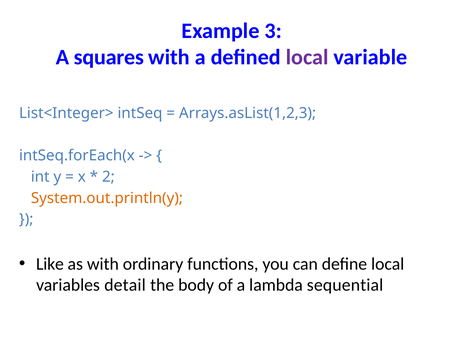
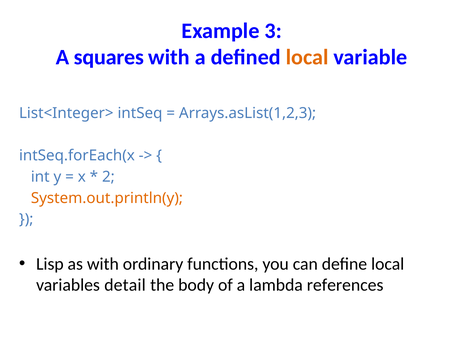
local colour: purple -> orange (307, 57)
Like: Like -> Lisp (50, 264)
sequential: sequential -> references (345, 285)
